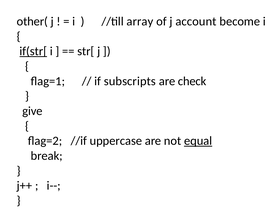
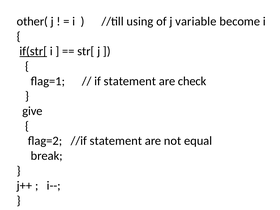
array: array -> using (140, 21)
account: account -> variable (196, 21)
if subscripts: subscripts -> statement (130, 81)
//if uppercase: uppercase -> statement (116, 141)
equal underline: present -> none (198, 141)
